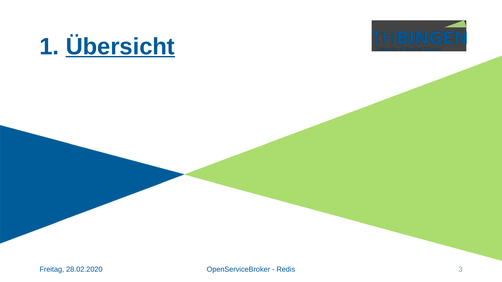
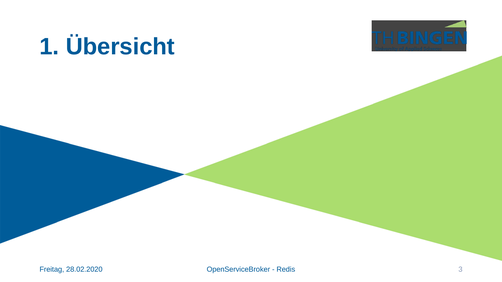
Übersicht underline: present -> none (120, 47)
